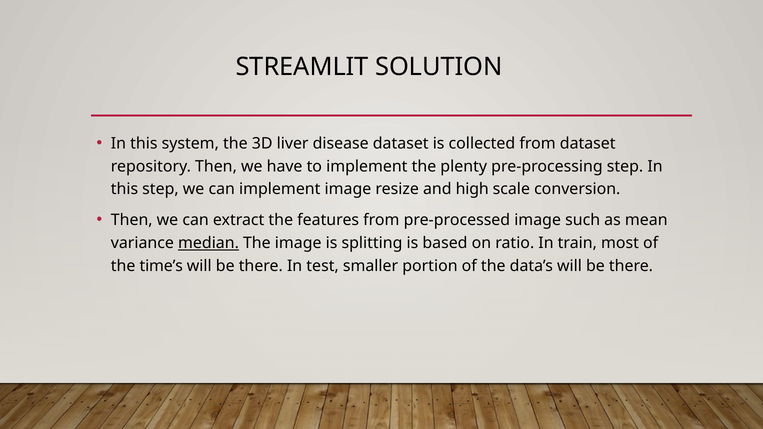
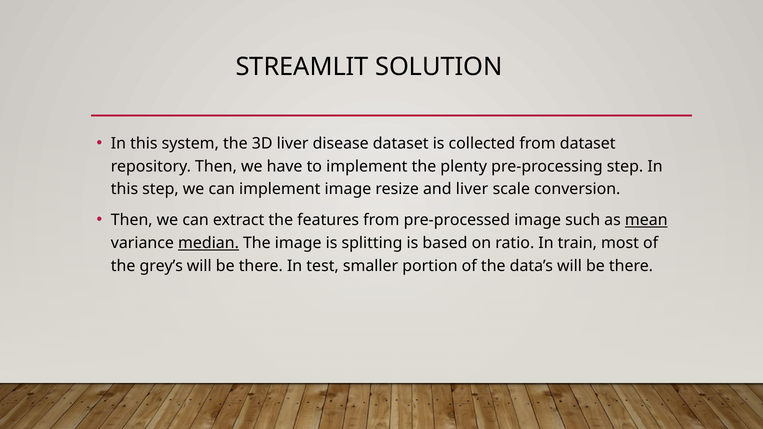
and high: high -> liver (472, 189)
mean underline: none -> present (646, 220)
time’s: time’s -> grey’s (161, 266)
